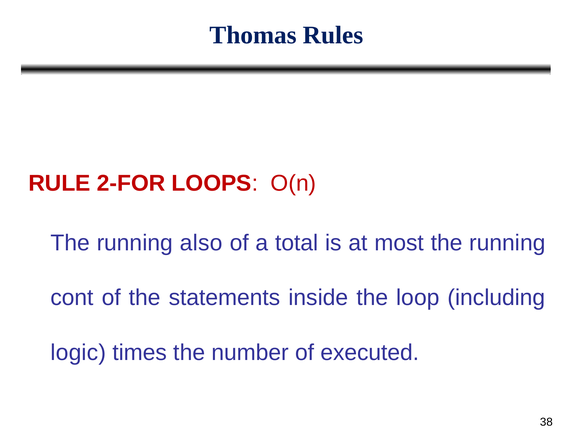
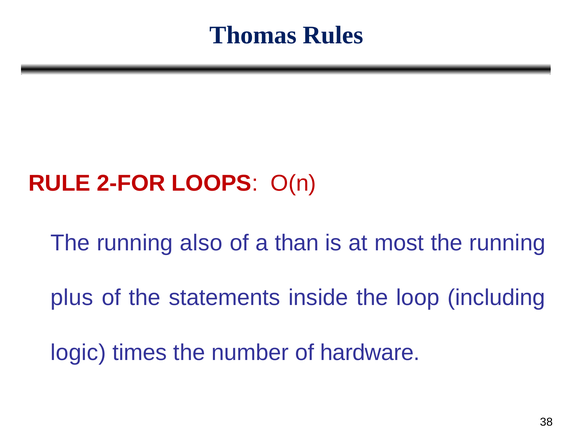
total: total -> than (297, 243)
cont: cont -> plus (72, 298)
executed: executed -> hardware (370, 353)
